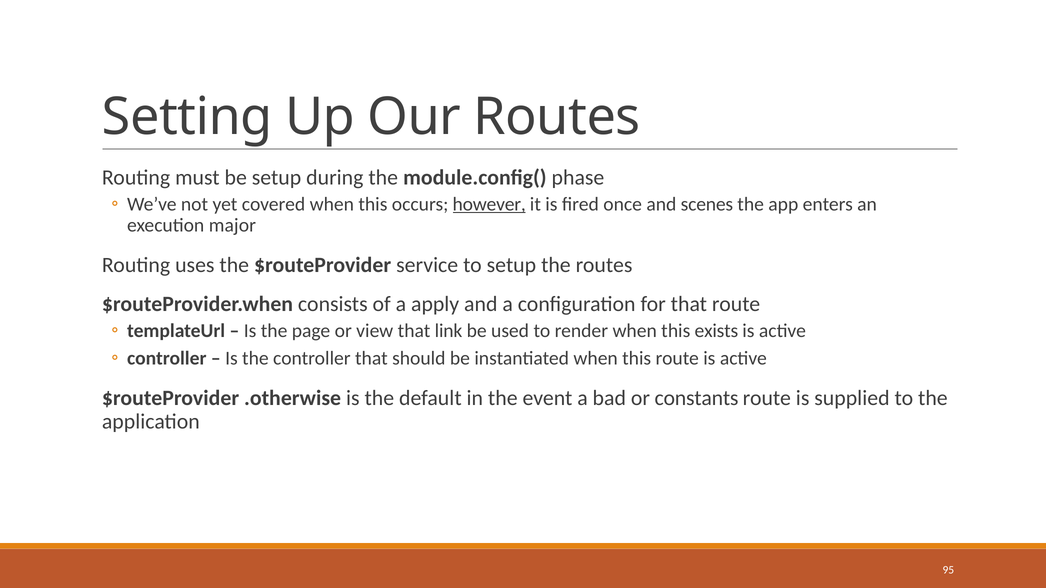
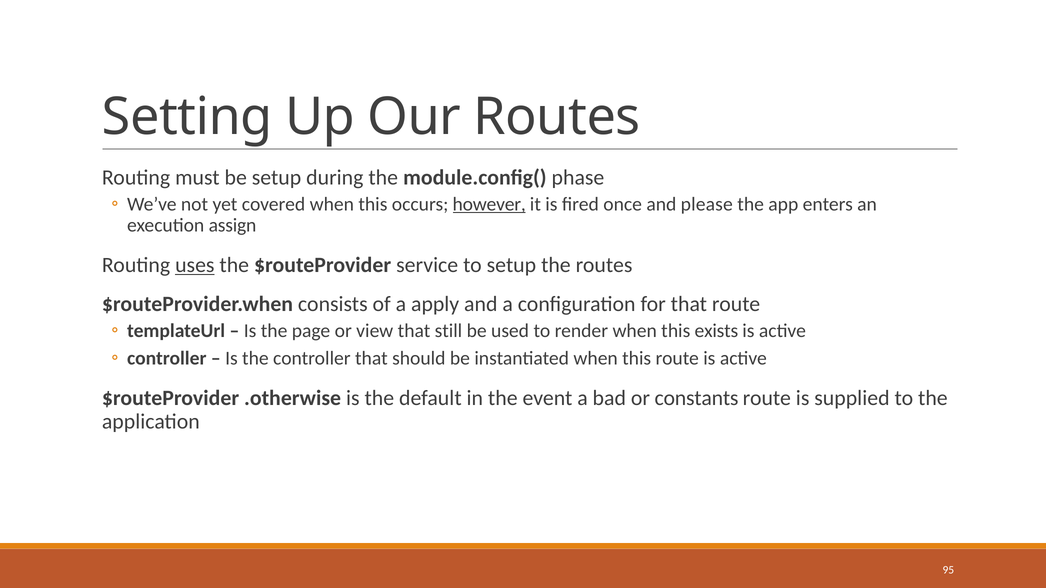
scenes: scenes -> please (707, 204)
major: major -> assign (233, 225)
uses underline: none -> present (195, 265)
link: link -> still (448, 331)
